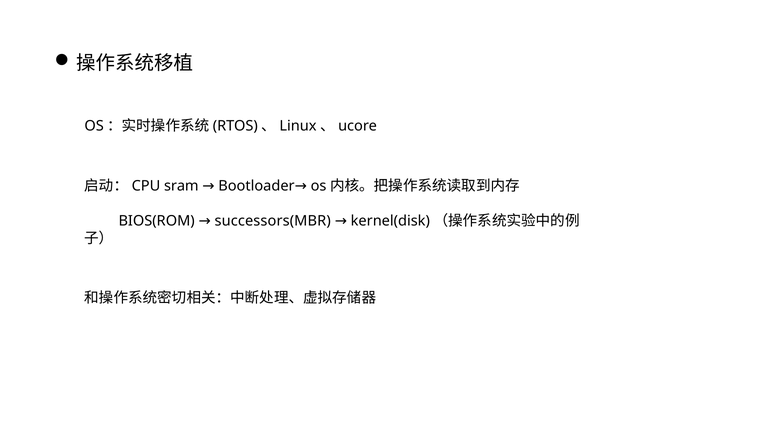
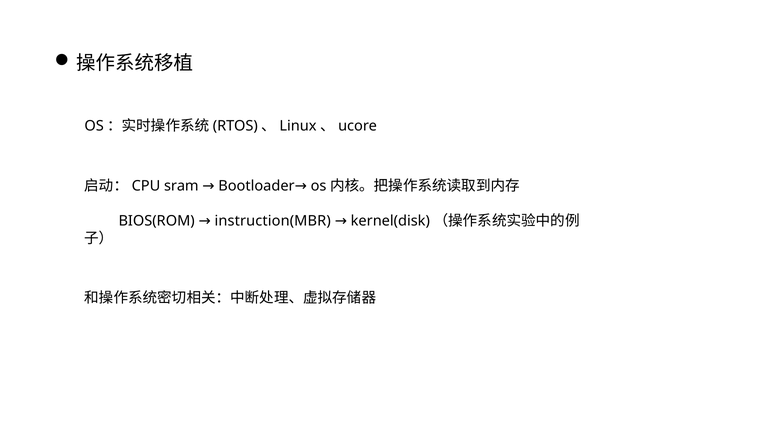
successors(MBR: successors(MBR -> instruction(MBR (273, 221)
